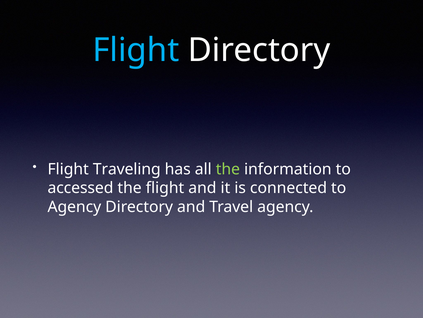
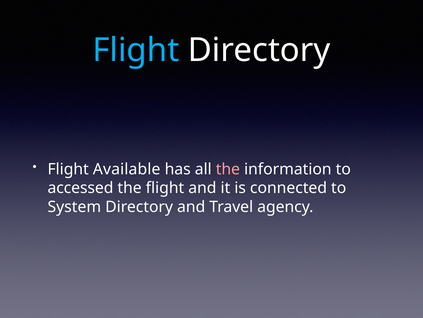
Traveling: Traveling -> Available (127, 169)
the colour: light green -> pink (228, 169)
Agency: Agency -> System (74, 206)
